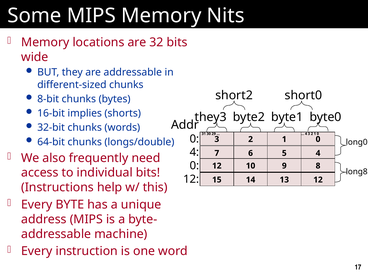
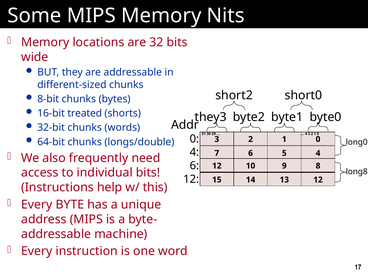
implies: implies -> treated (85, 113)
0: 0 -> 6 (194, 166)
